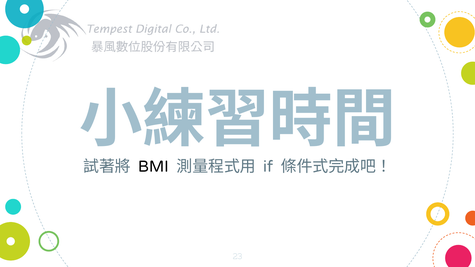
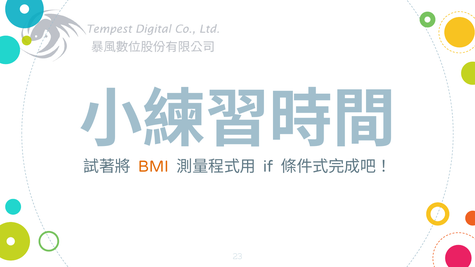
BMI colour: black -> orange (153, 167)
